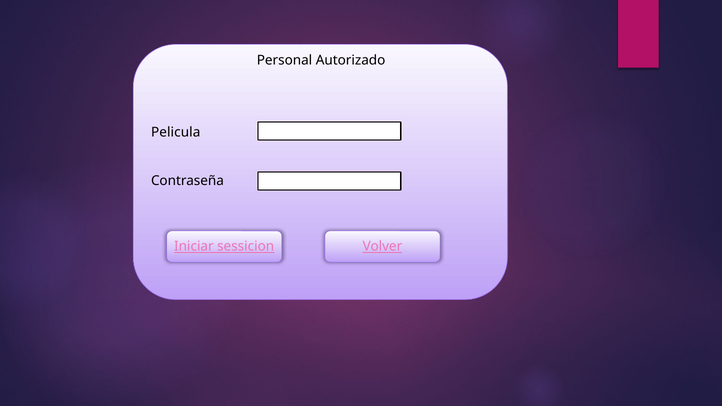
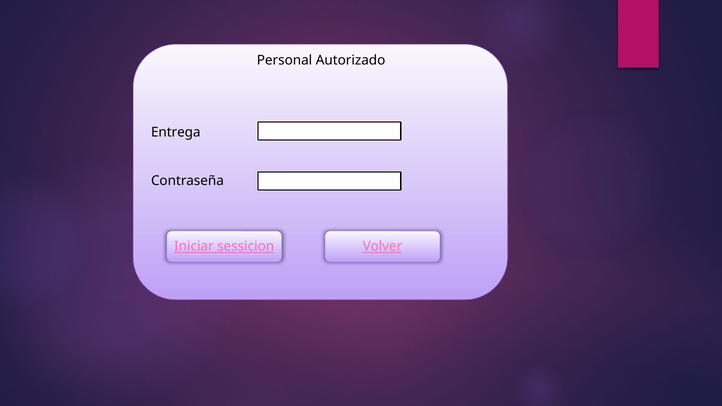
Pelicula: Pelicula -> Entrega (176, 132)
